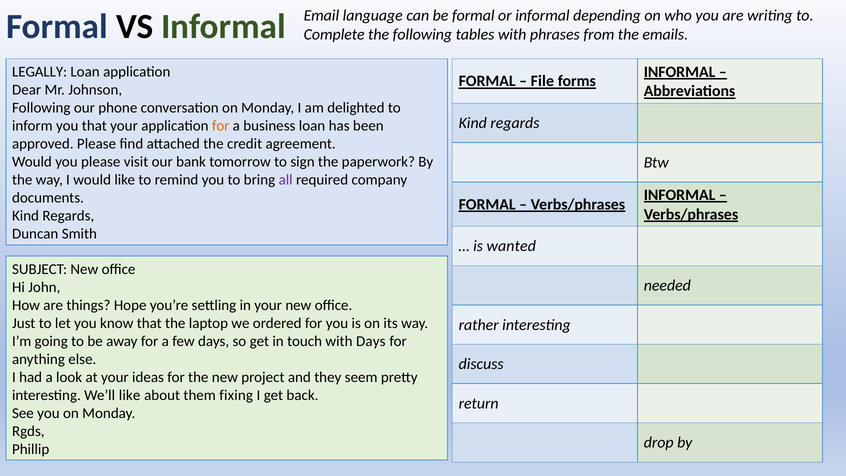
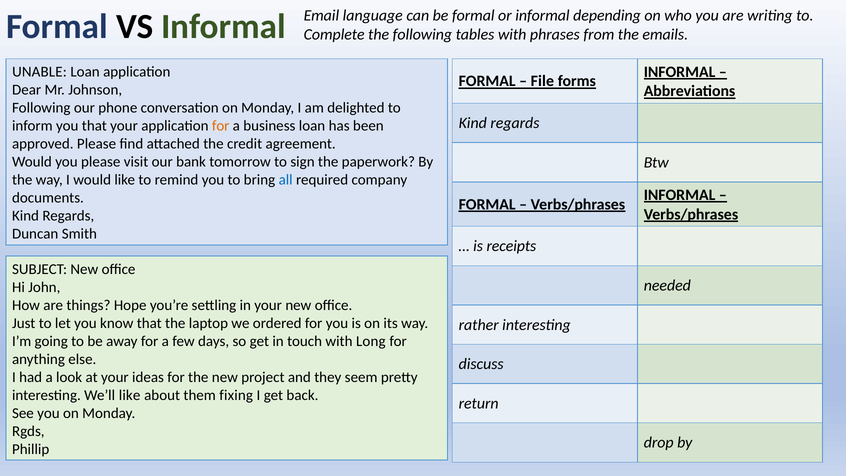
LEGALLY: LEGALLY -> UNABLE (39, 72)
all colour: purple -> blue (286, 180)
wanted: wanted -> receipts (511, 246)
with Days: Days -> Long (371, 341)
